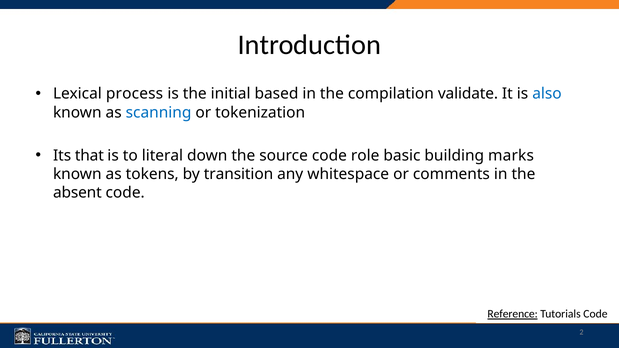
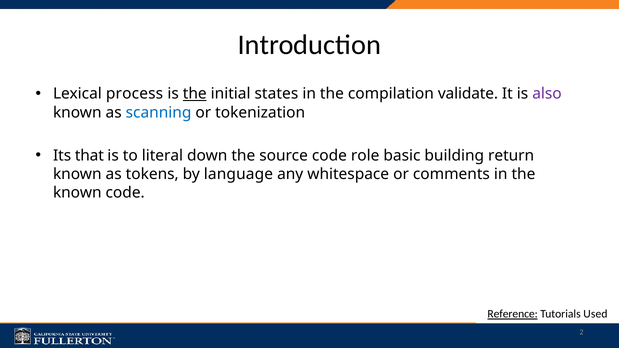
the underline: none -> present (195, 94)
based: based -> states (276, 94)
also colour: blue -> purple (547, 94)
marks: marks -> return (511, 156)
transition: transition -> language (238, 174)
absent: absent -> known (77, 193)
Tutorials Code: Code -> Used (595, 314)
